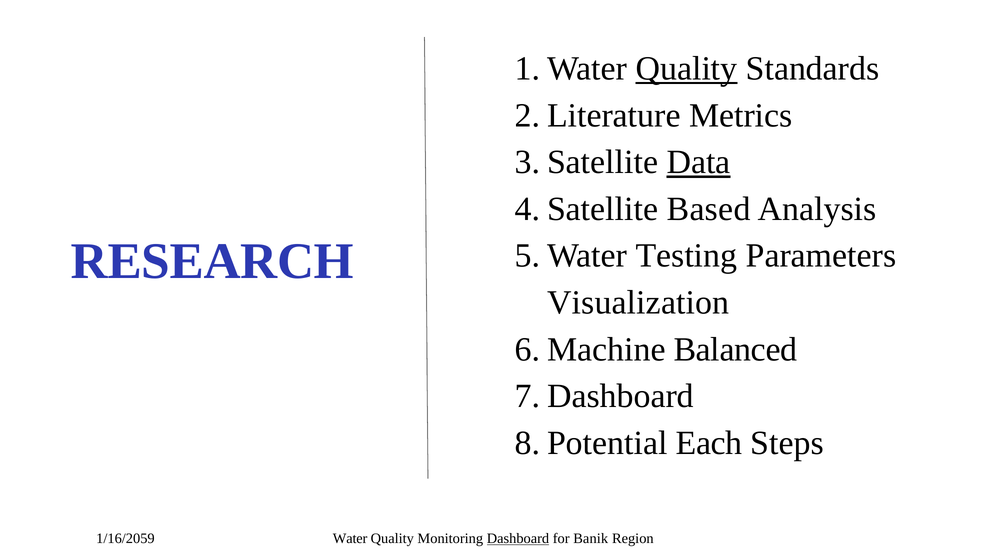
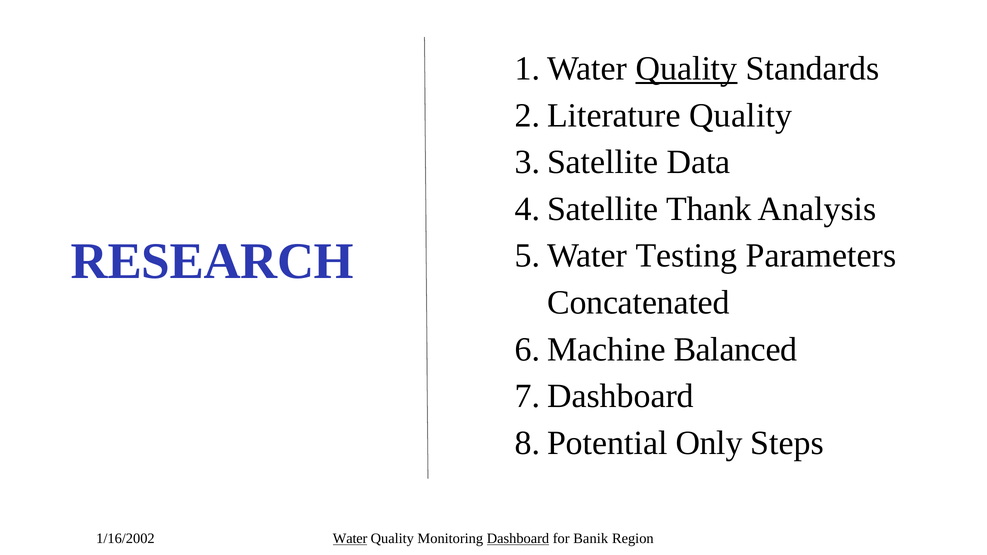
Metrics: Metrics -> Quality (741, 115)
Data underline: present -> none (699, 162)
Based: Based -> Thank (709, 209)
Visualization: Visualization -> Concatenated (638, 303)
Each: Each -> Only (709, 443)
1/16/2059: 1/16/2059 -> 1/16/2002 (125, 539)
Water underline: none -> present (350, 539)
